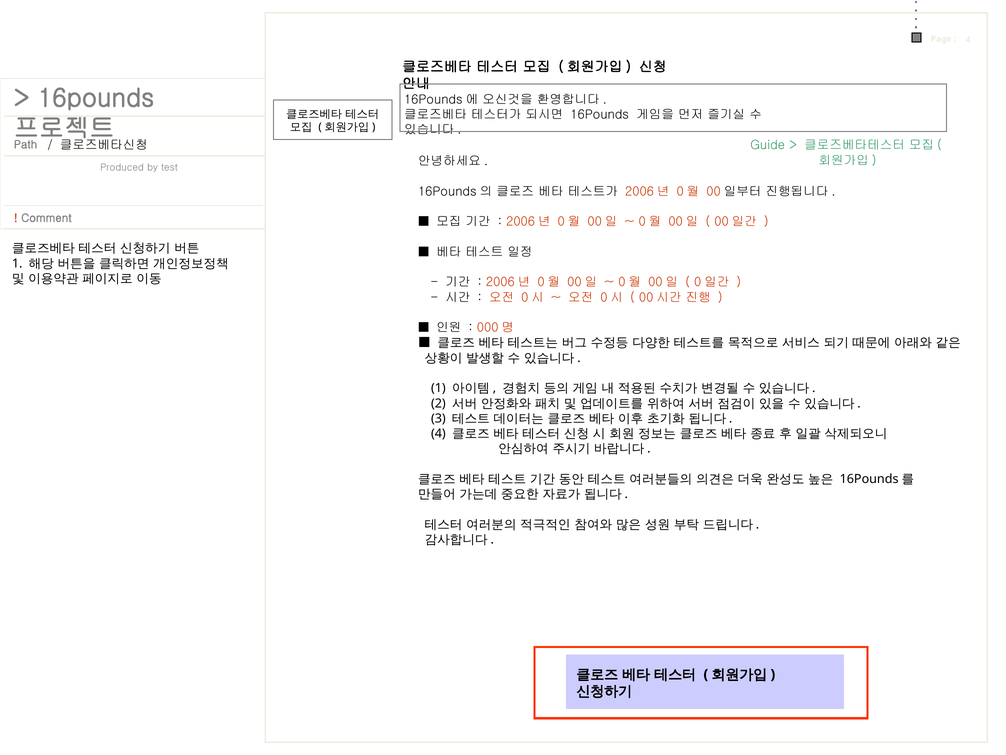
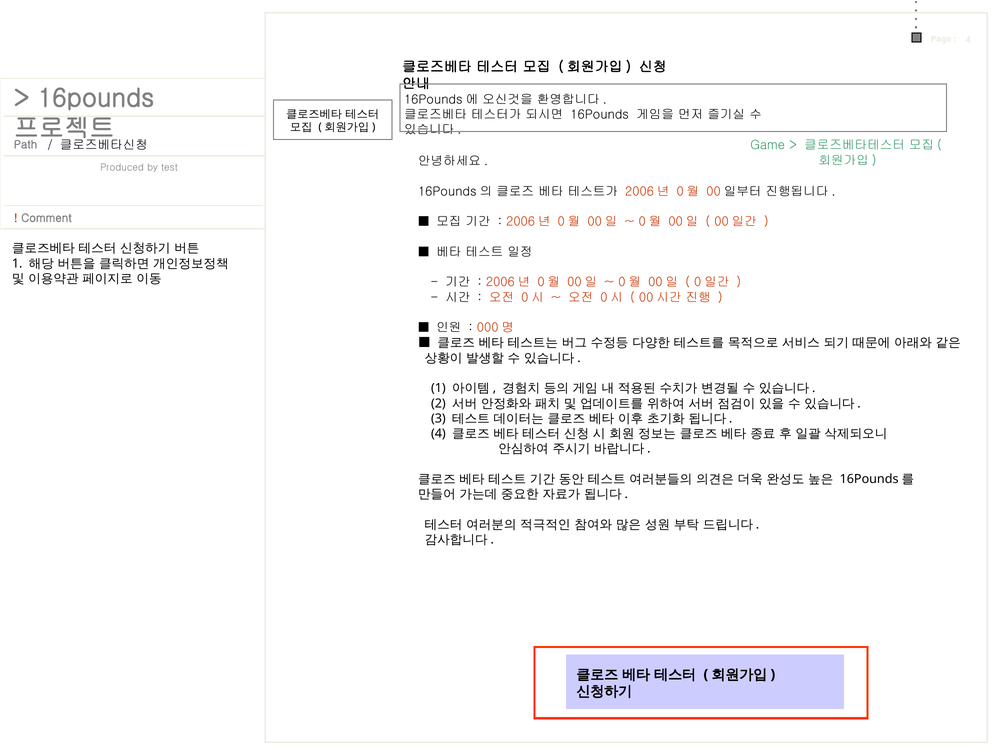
Guide: Guide -> Game (768, 145)
